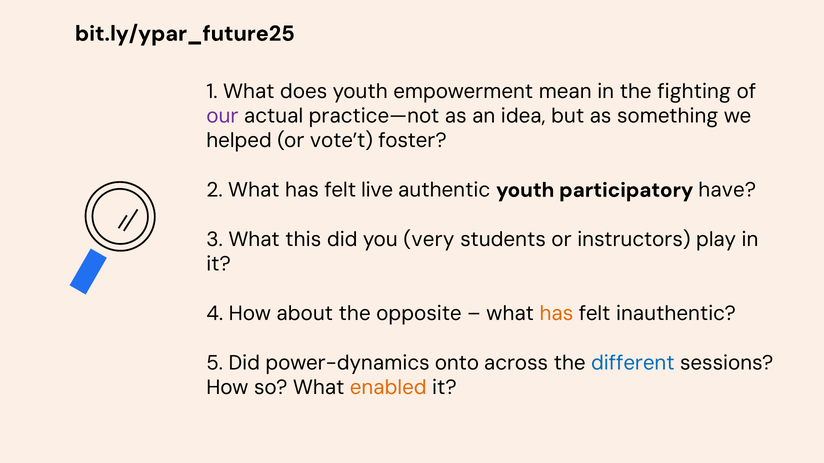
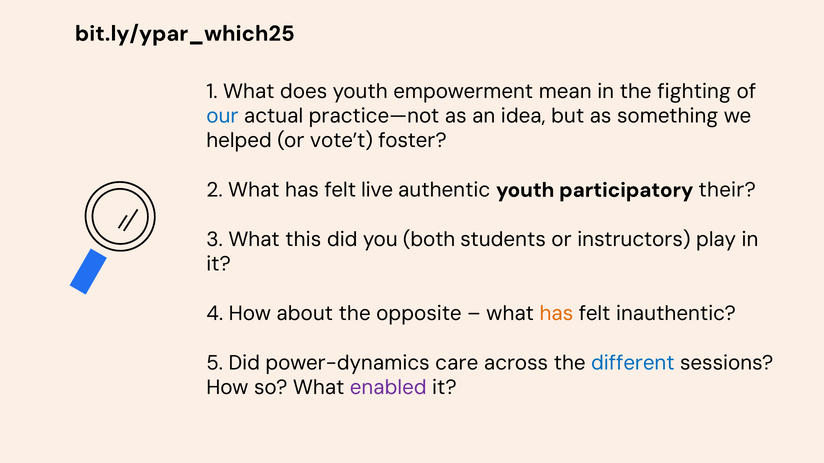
bit.ly/ypar_future25: bit.ly/ypar_future25 -> bit.ly/ypar_which25 (185, 34)
our colour: purple -> blue (222, 116)
have: have -> their (727, 190)
very: very -> both (429, 240)
onto: onto -> care (457, 363)
enabled colour: orange -> purple (388, 388)
